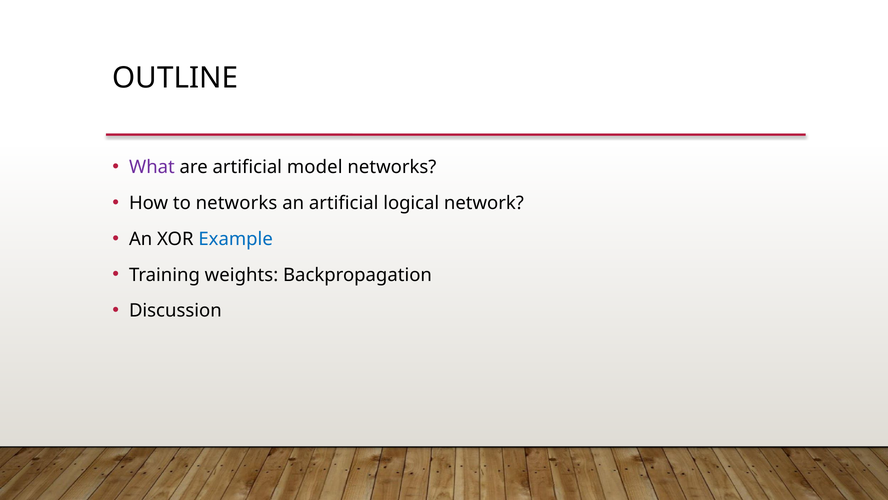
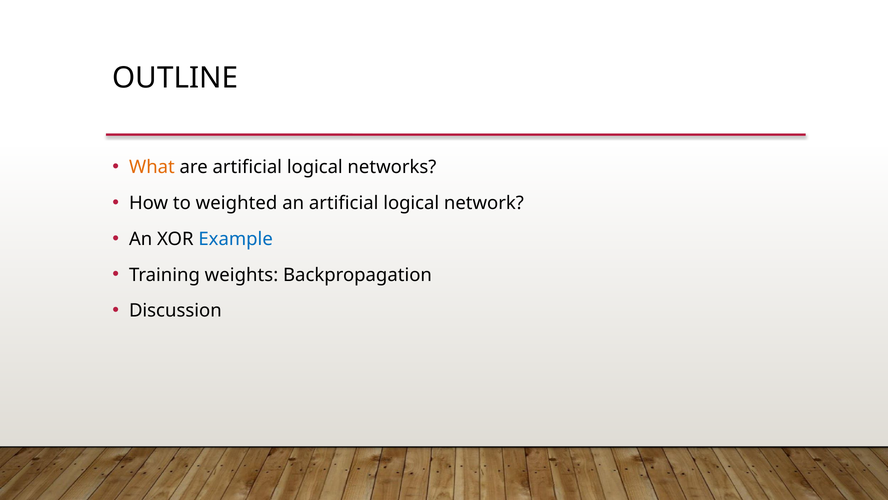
What colour: purple -> orange (152, 167)
are artificial model: model -> logical (315, 167)
to networks: networks -> weighted (236, 203)
